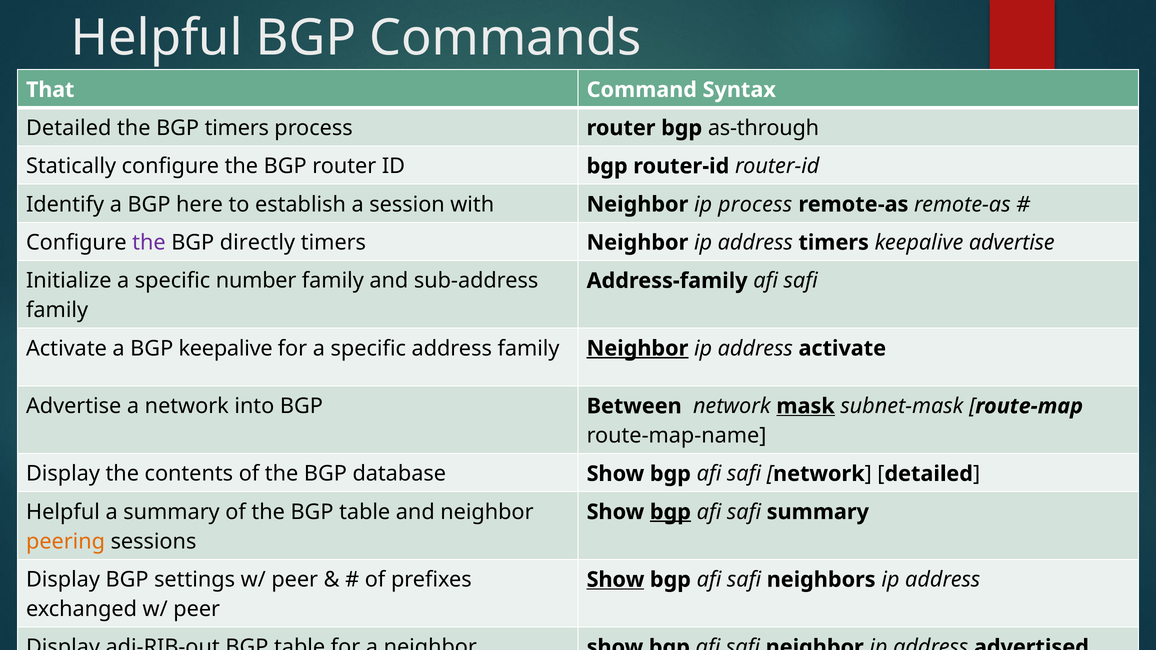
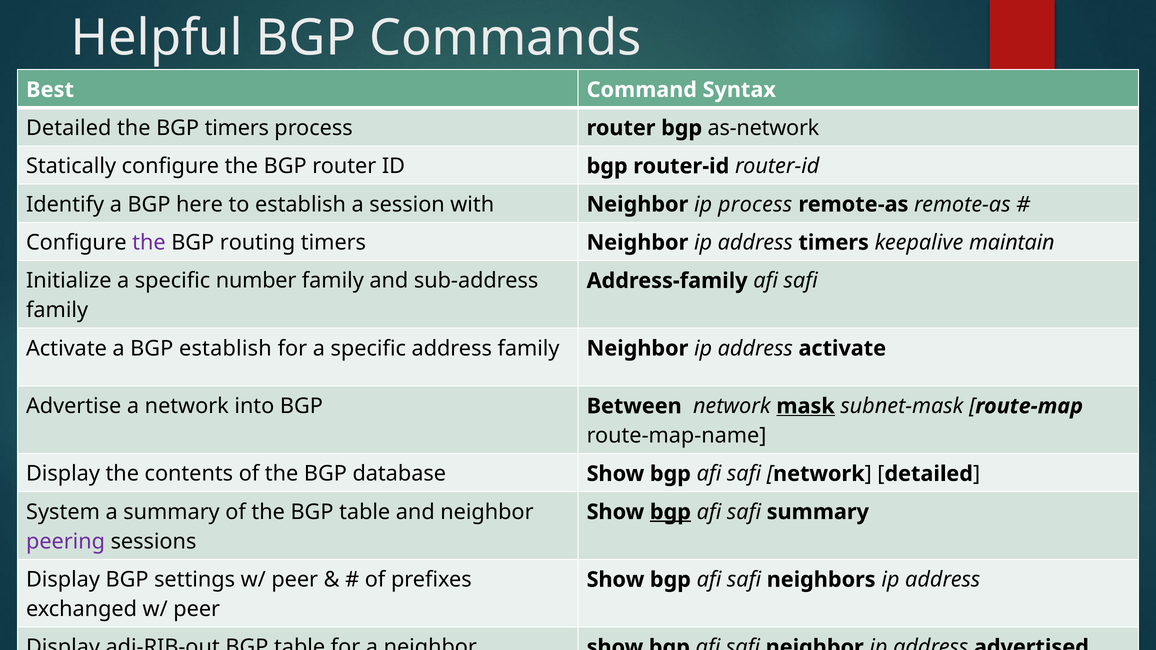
That: That -> Best (50, 90)
as-through: as-through -> as-network (763, 128)
directly: directly -> routing (258, 243)
keepalive advertise: advertise -> maintain (1012, 243)
BGP keepalive: keepalive -> establish (225, 349)
Neighbor underline: present -> none (637, 349)
Helpful: Helpful -> System (63, 512)
peering colour: orange -> purple (66, 542)
Show underline: present -> none (615, 580)
